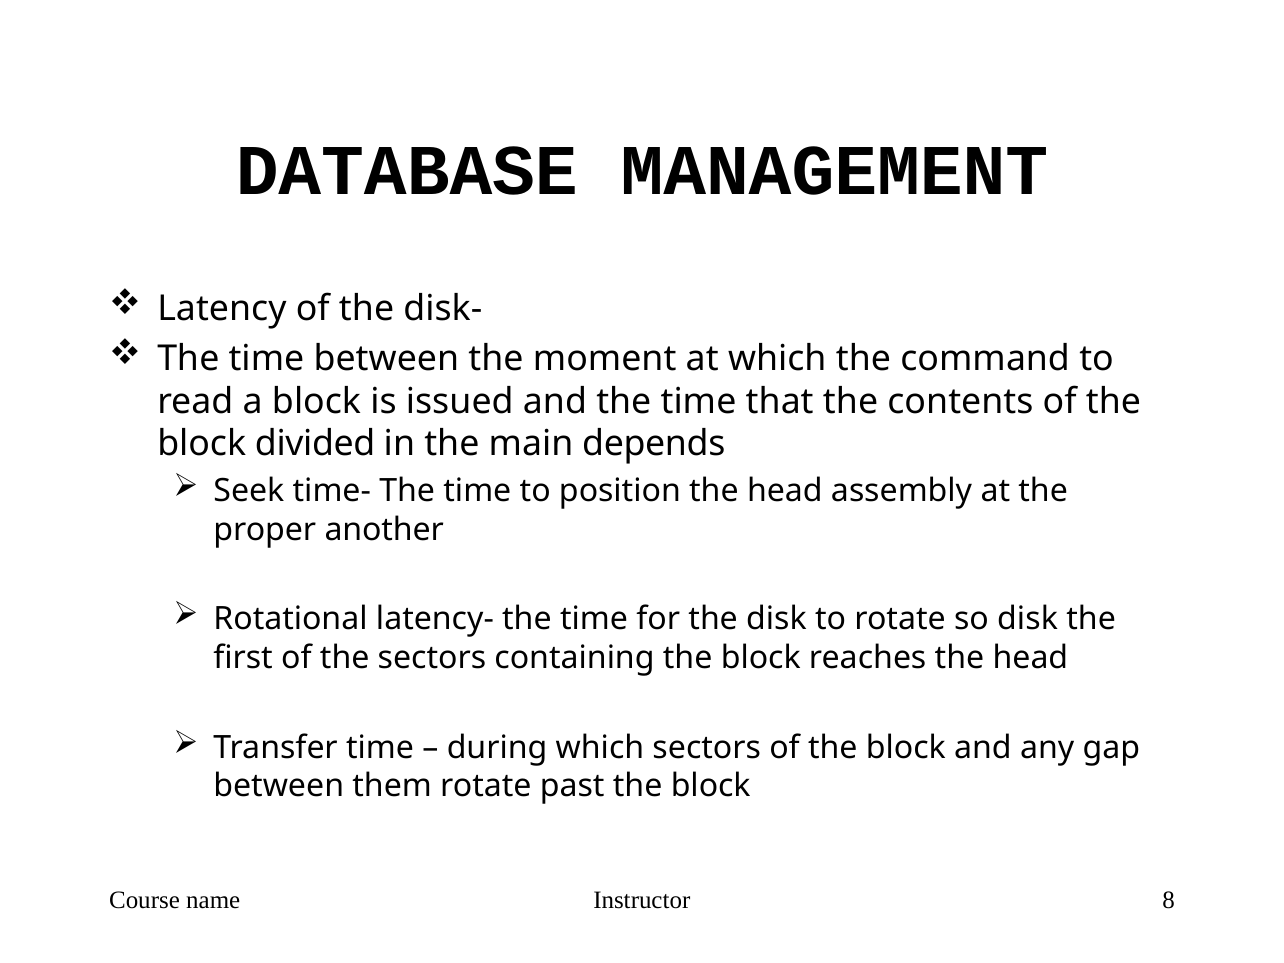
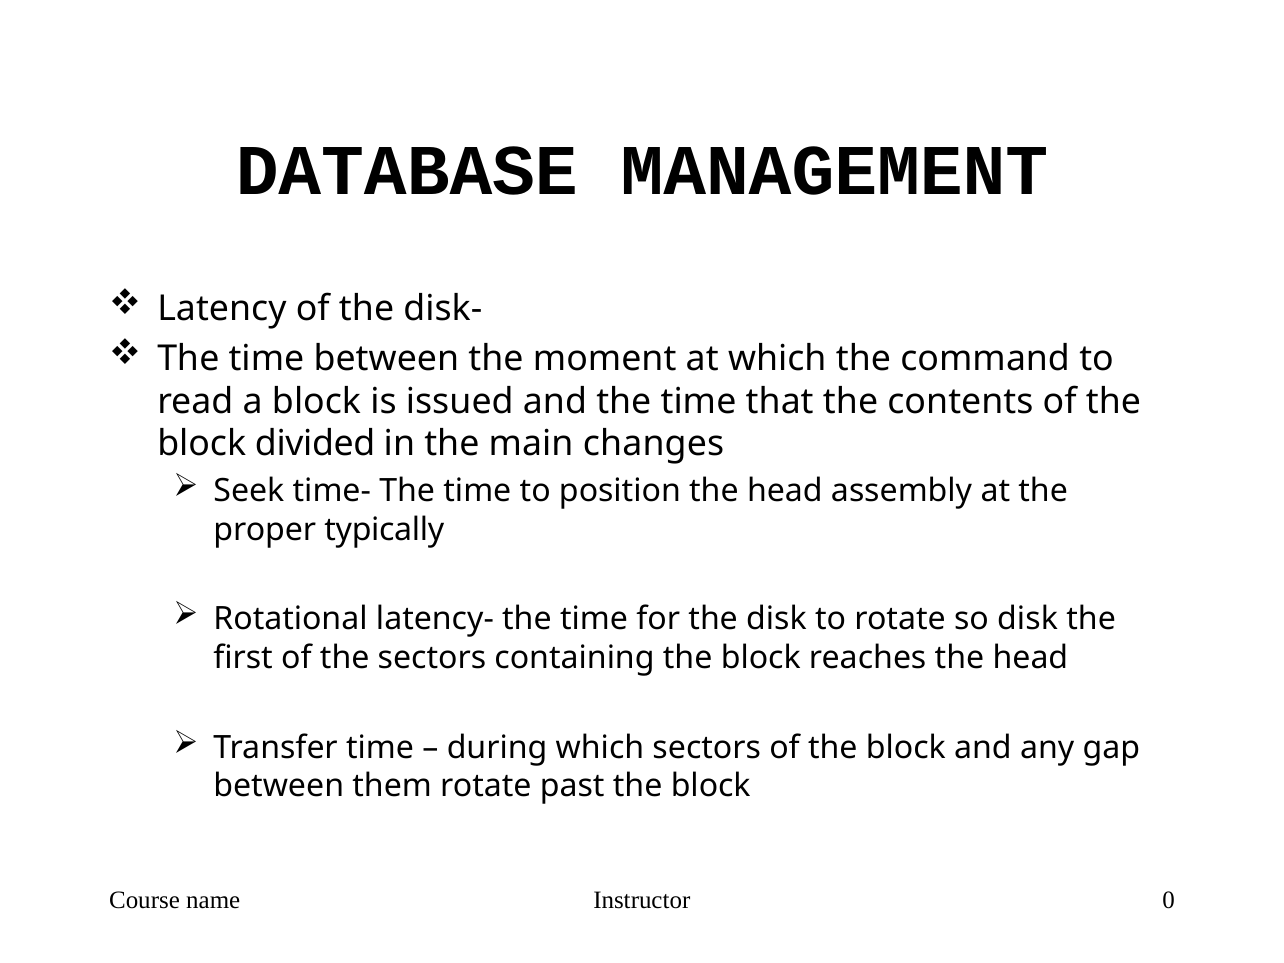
depends: depends -> changes (654, 444)
another: another -> typically (384, 529)
8: 8 -> 0 (1169, 901)
